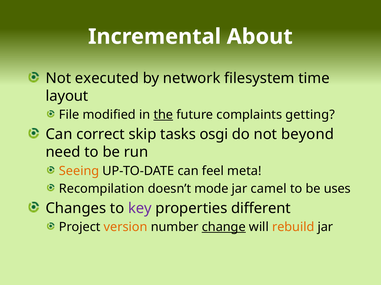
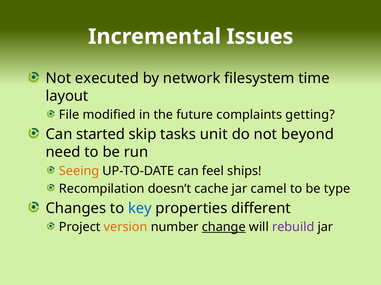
About: About -> Issues (260, 37)
the underline: present -> none (163, 115)
correct: correct -> started (101, 135)
osgi: osgi -> unit (214, 135)
meta: meta -> ships (244, 171)
mode: mode -> cache (211, 189)
uses: uses -> type (337, 189)
key colour: purple -> blue (140, 209)
rebuild colour: orange -> purple (293, 228)
